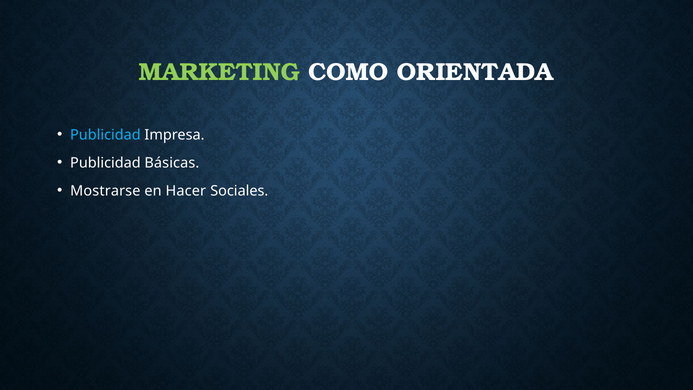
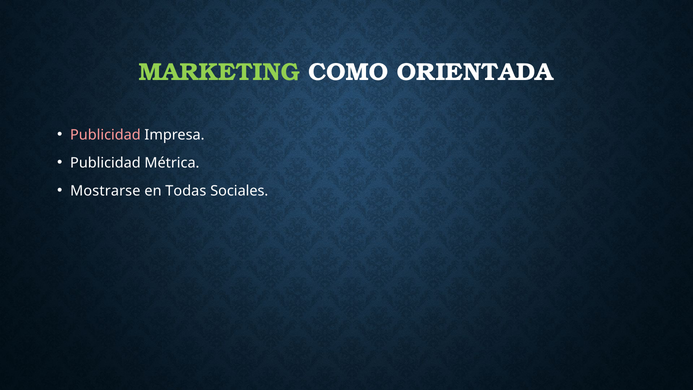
Publicidad colour: light blue -> pink (105, 135)
Básicas: Básicas -> Métrica (172, 163)
Hacer: Hacer -> Todas (186, 191)
